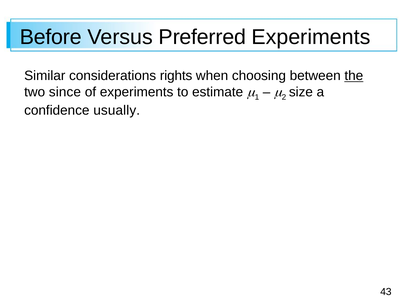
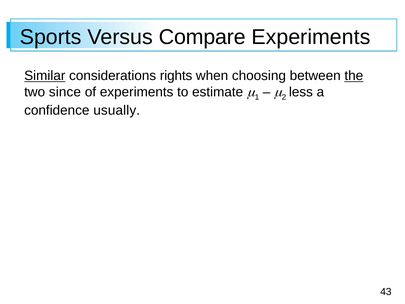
Before: Before -> Sports (51, 37)
Preferred: Preferred -> Compare (202, 37)
Similar underline: none -> present (45, 76)
size: size -> less (301, 92)
